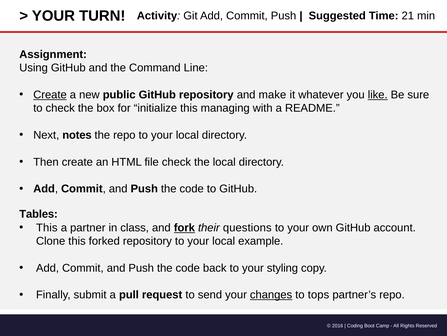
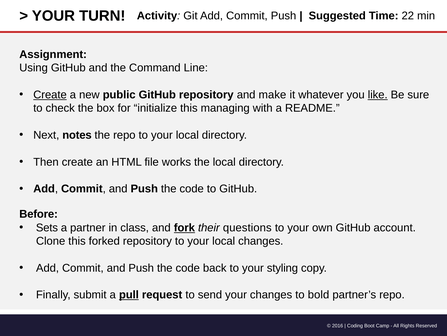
21: 21 -> 22 (408, 16)
file check: check -> works (176, 162)
Tables: Tables -> Before (39, 214)
This: This -> Sets (47, 227)
local example: example -> changes (261, 241)
pull underline: none -> present (129, 294)
changes underline: present -> none (271, 294)
tops: tops -> bold (319, 294)
